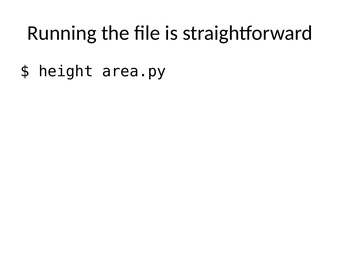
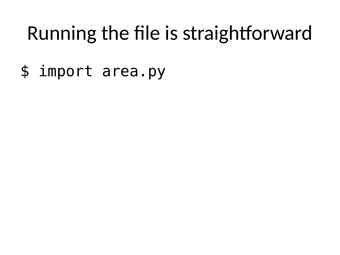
height: height -> import (66, 71)
